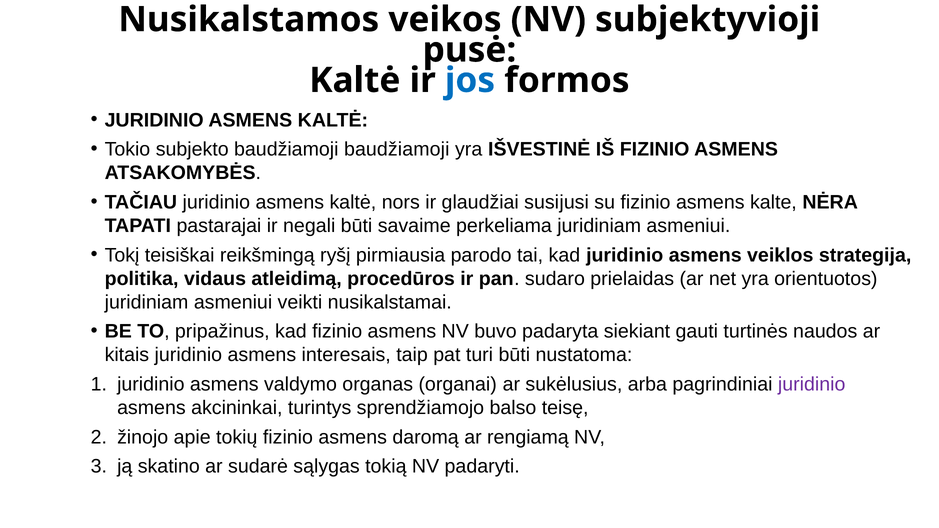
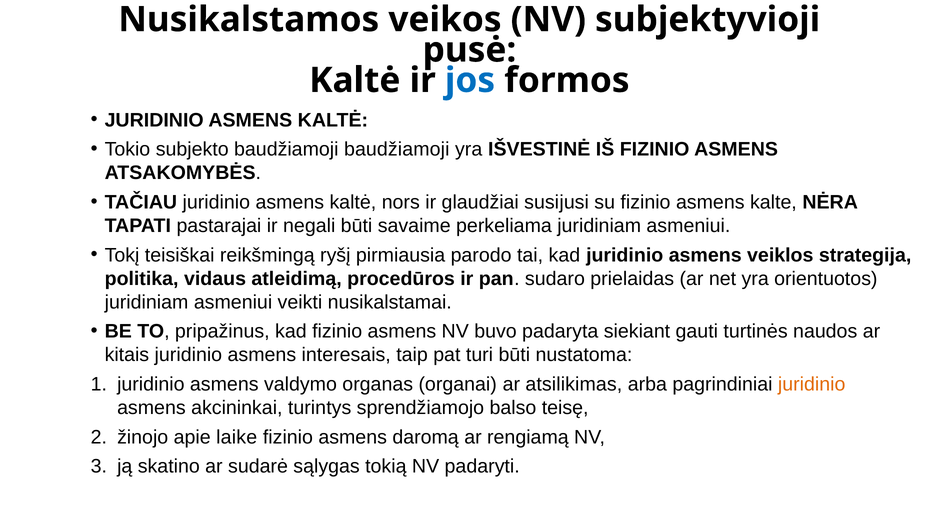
sukėlusius: sukėlusius -> atsilikimas (574, 384)
juridinio colour: purple -> orange (812, 384)
tokių: tokių -> laike (237, 437)
